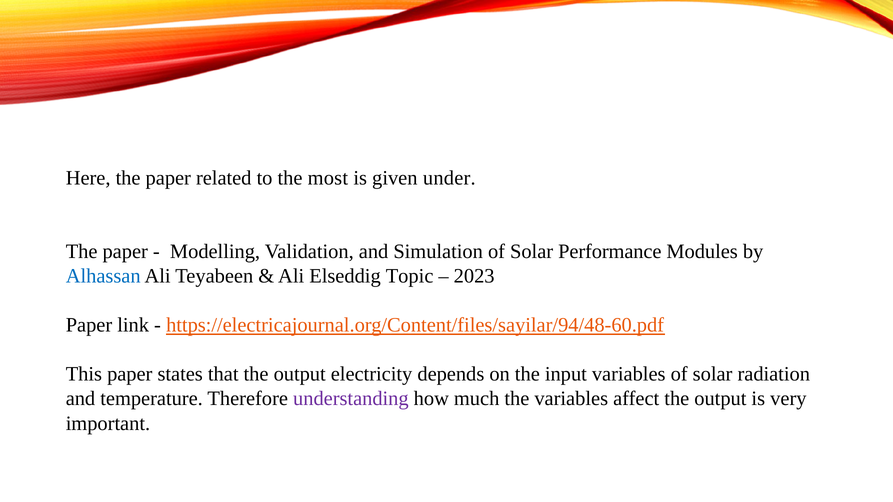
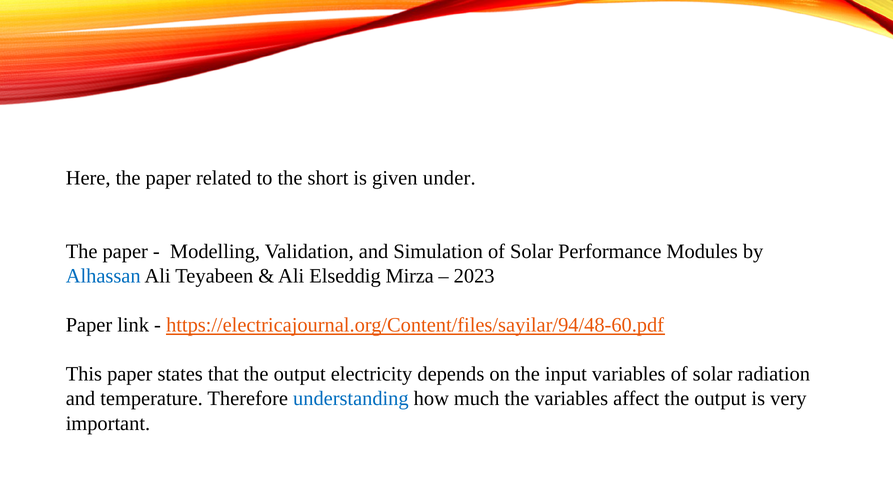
most: most -> short (328, 178)
Topic: Topic -> Mirza (410, 276)
understanding colour: purple -> blue (351, 399)
